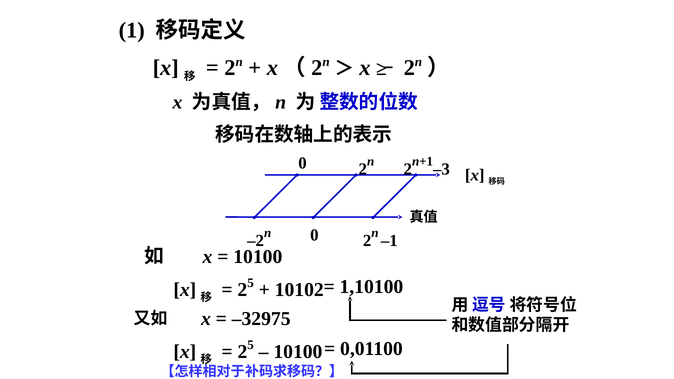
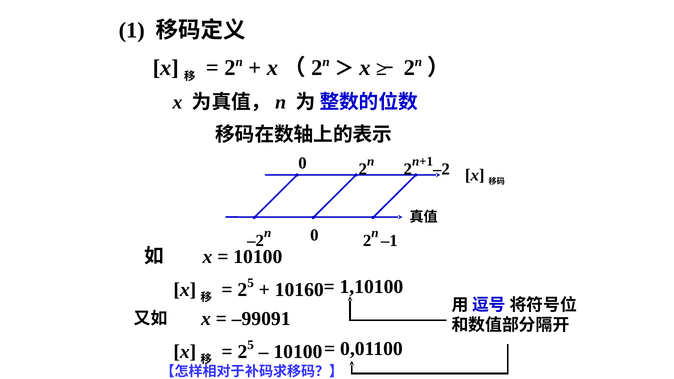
–3: –3 -> –2 (441, 169)
10102: 10102 -> 10160 (299, 290)
–32975: –32975 -> –99091 (261, 319)
